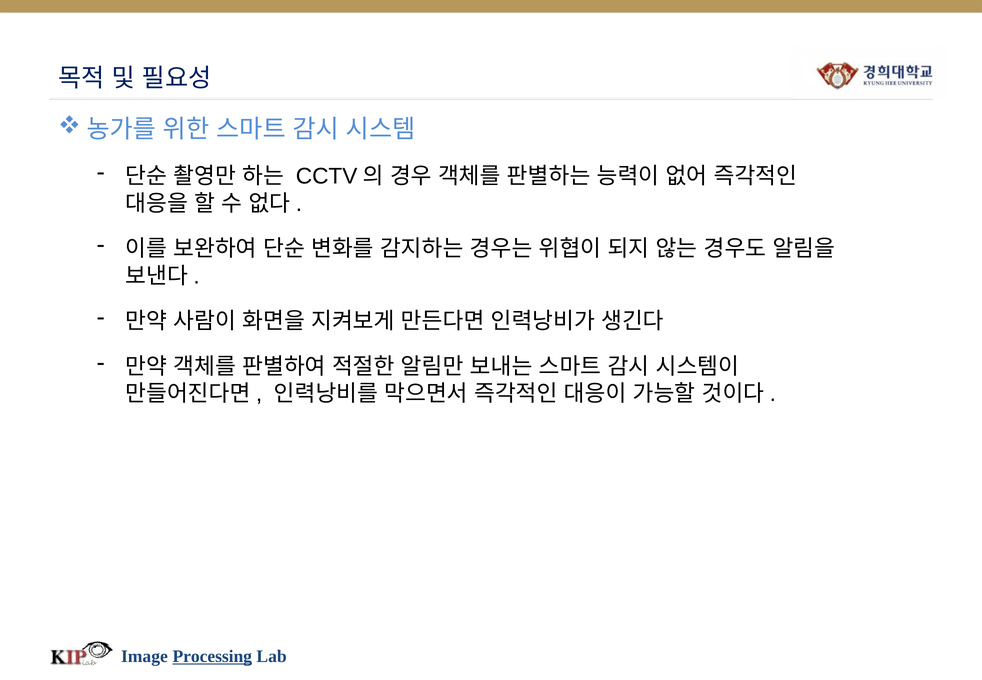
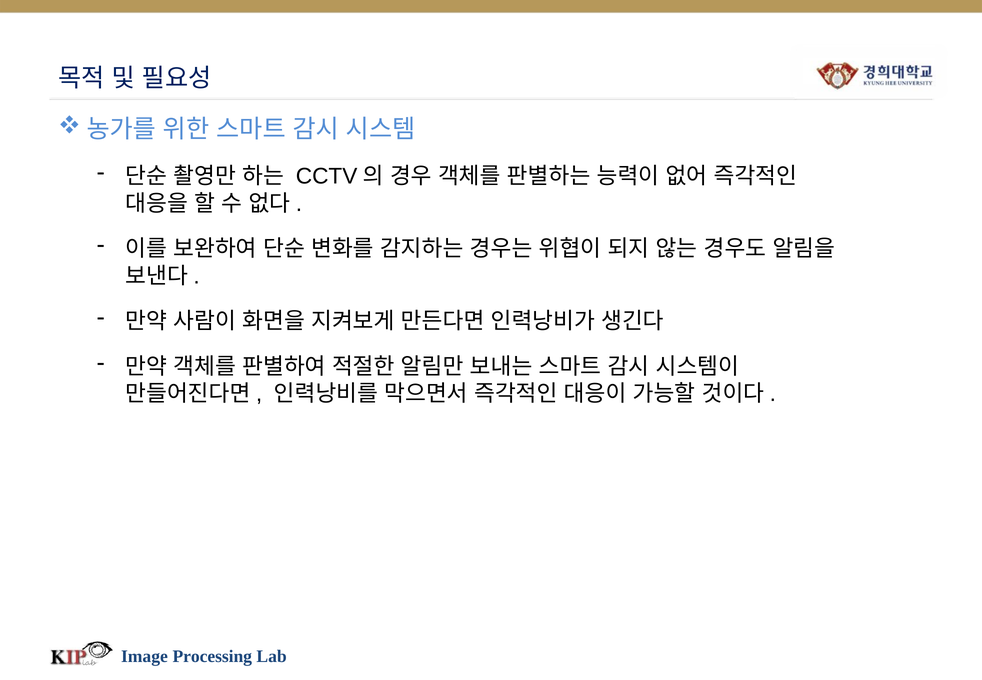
Processing underline: present -> none (212, 656)
